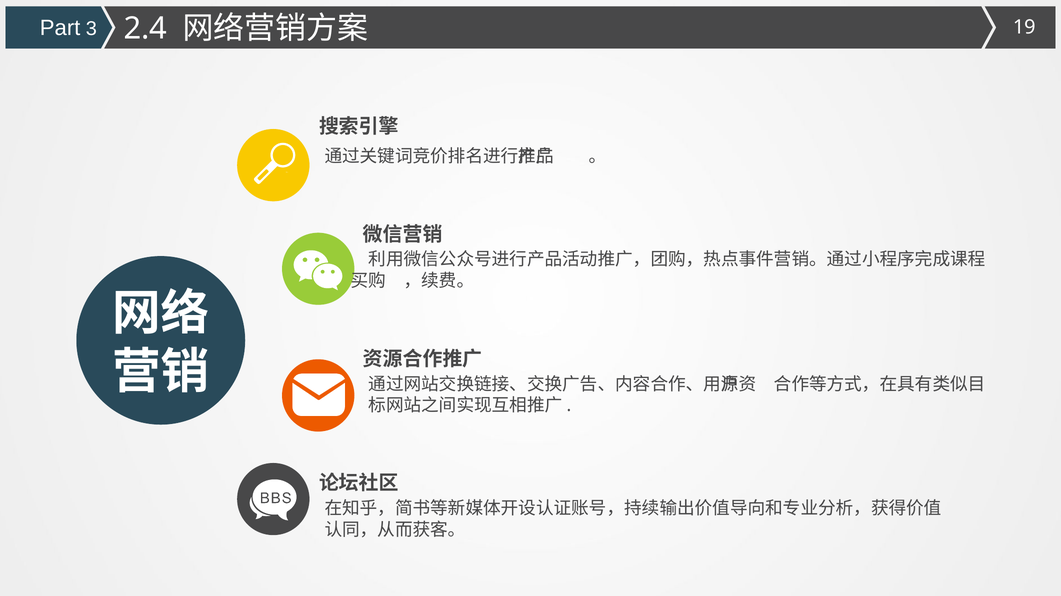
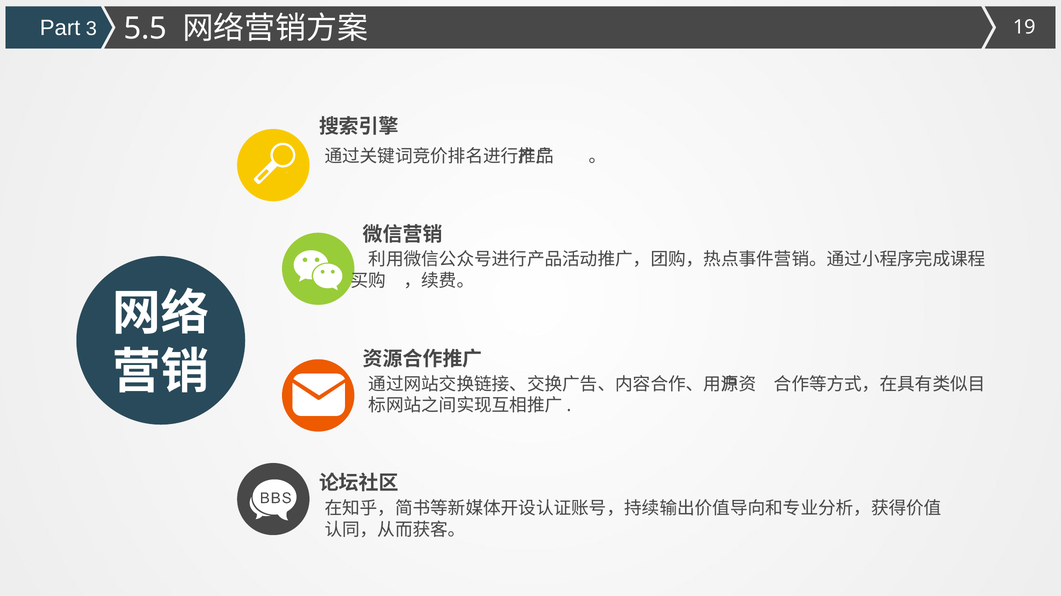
2.4: 2.4 -> 5.5 (145, 28)
